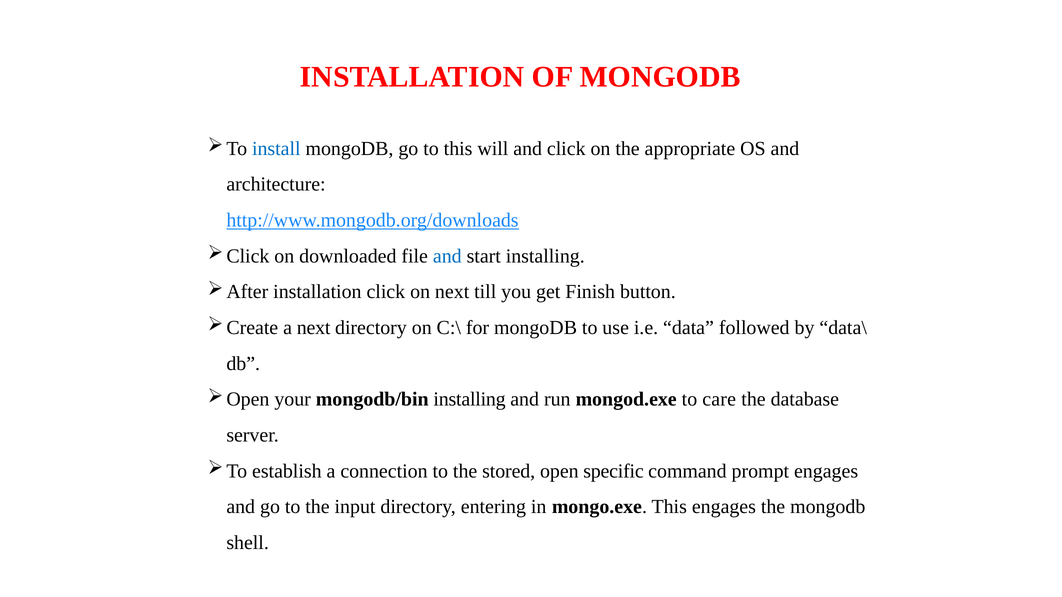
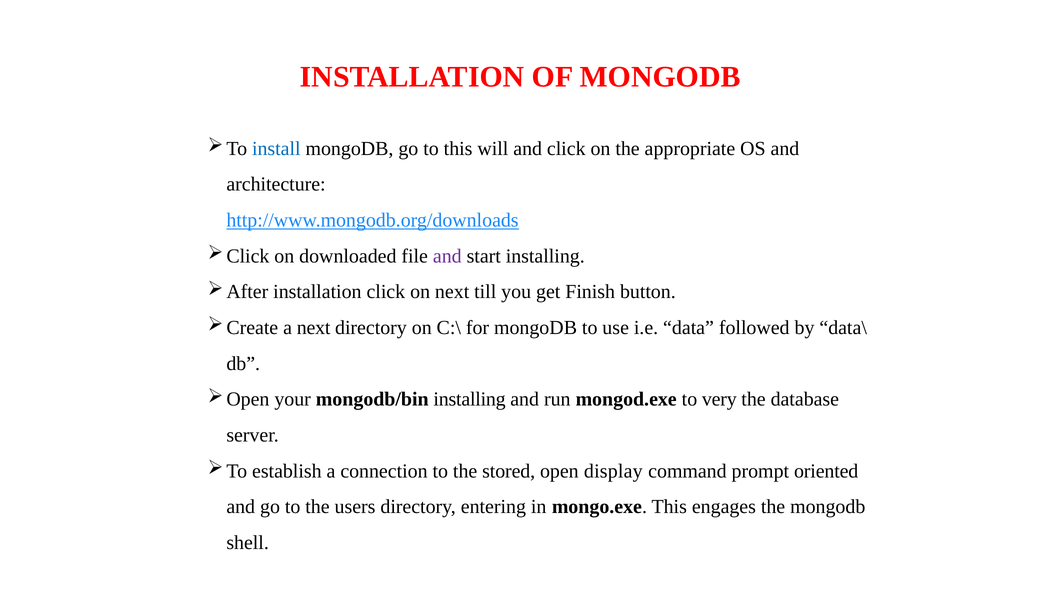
and colour: blue -> purple (447, 256)
care: care -> very (719, 400)
specific: specific -> display (613, 471)
prompt engages: engages -> oriented (826, 471)
input: input -> users (355, 507)
